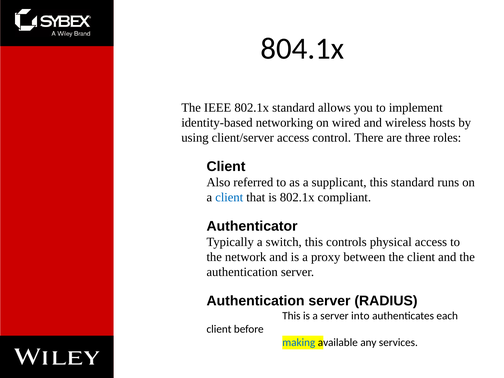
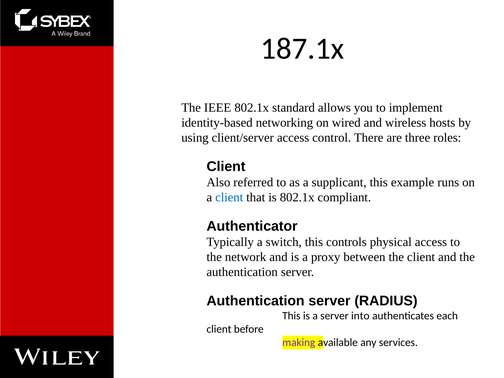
804.1x: 804.1x -> 187.1x (302, 49)
this standard: standard -> example (413, 182)
making colour: blue -> purple (299, 343)
